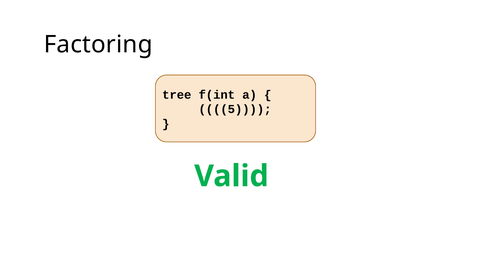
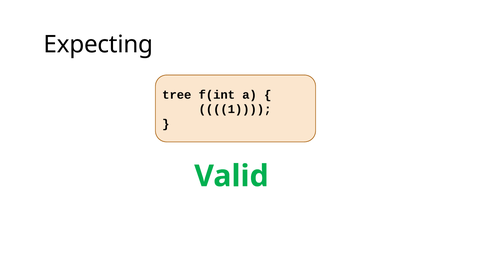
Factoring: Factoring -> Expecting (98, 45)
5: 5 -> 1 (235, 109)
